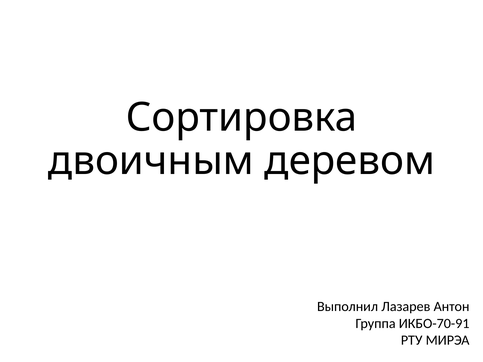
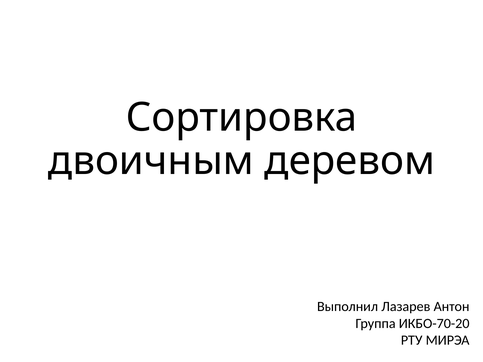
ИКБО-70-91: ИКБО-70-91 -> ИКБО-70-20 (434, 324)
